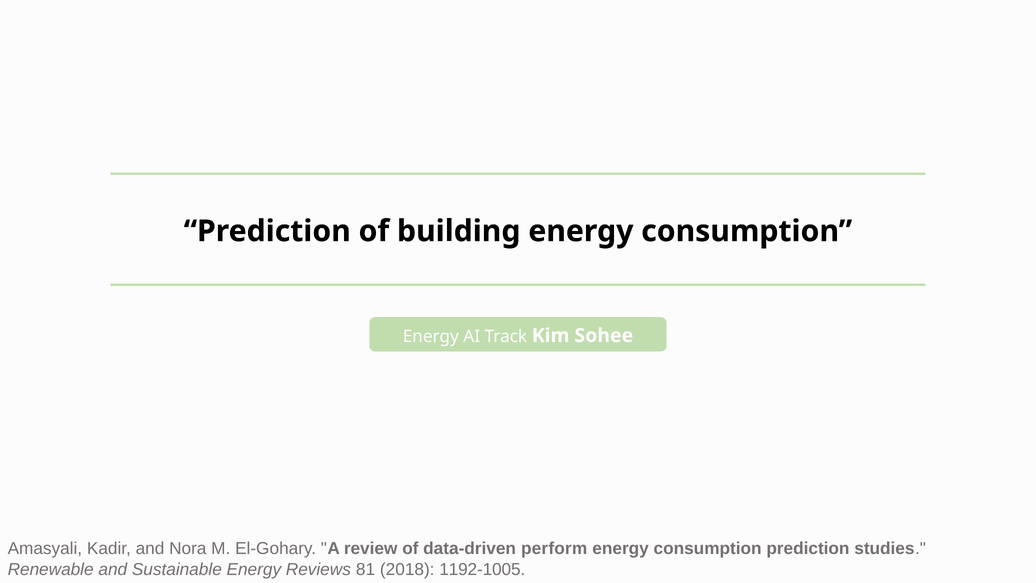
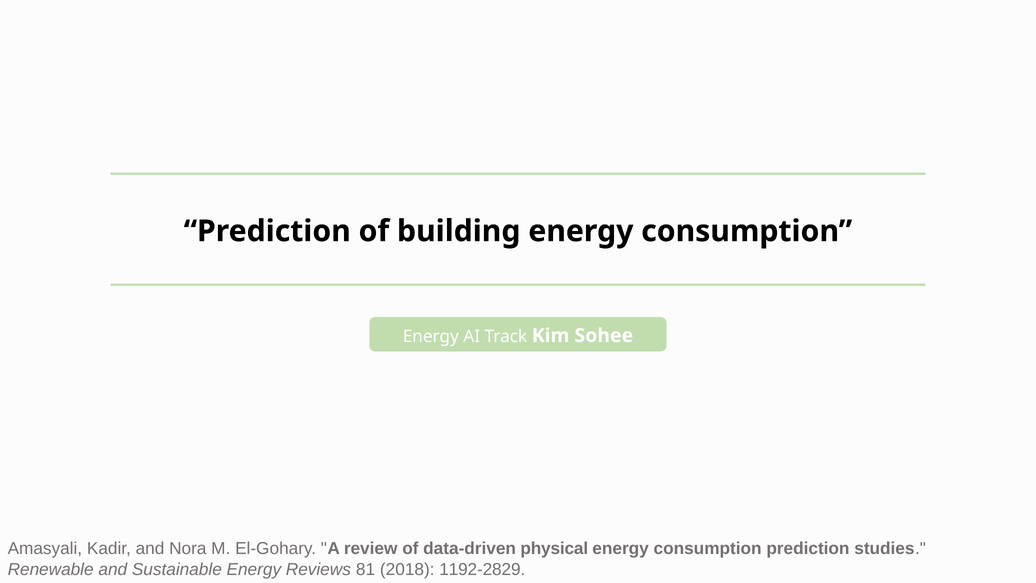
perform: perform -> physical (554, 548)
1192-1005: 1192-1005 -> 1192-2829 (482, 569)
